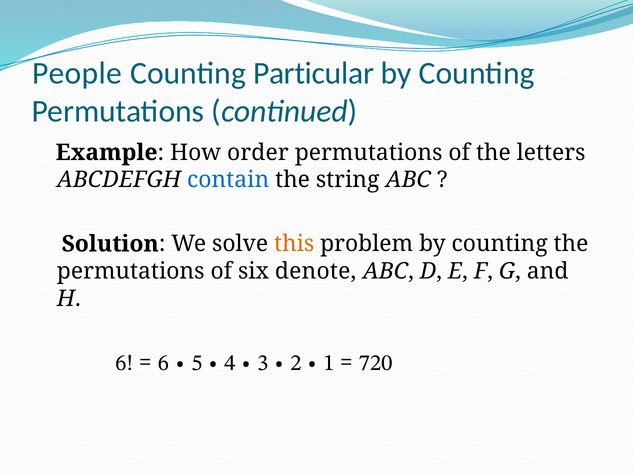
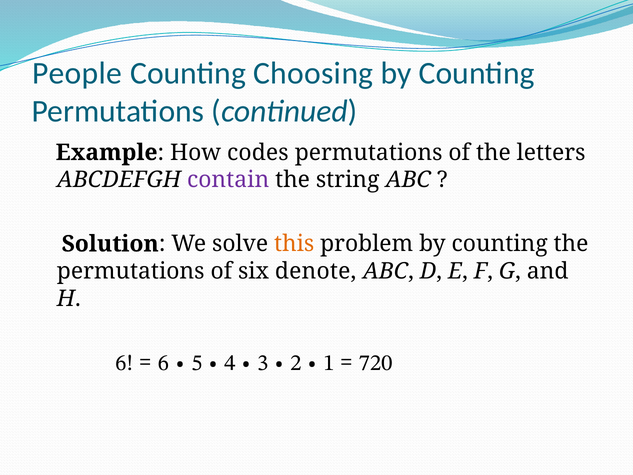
Particular: Particular -> Choosing (313, 73)
order: order -> codes (258, 152)
contain colour: blue -> purple (228, 180)
